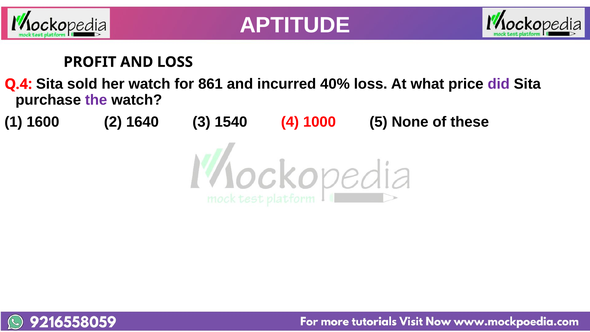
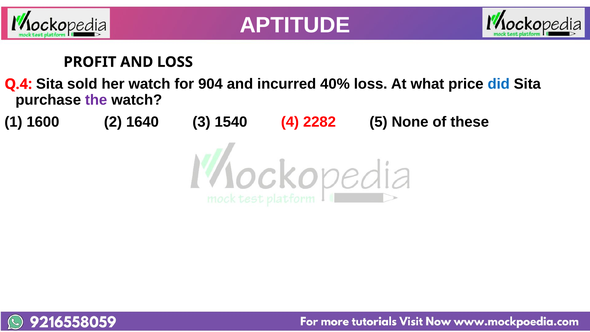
861: 861 -> 904 (210, 84)
did colour: purple -> blue (499, 84)
1000: 1000 -> 2282 (319, 122)
